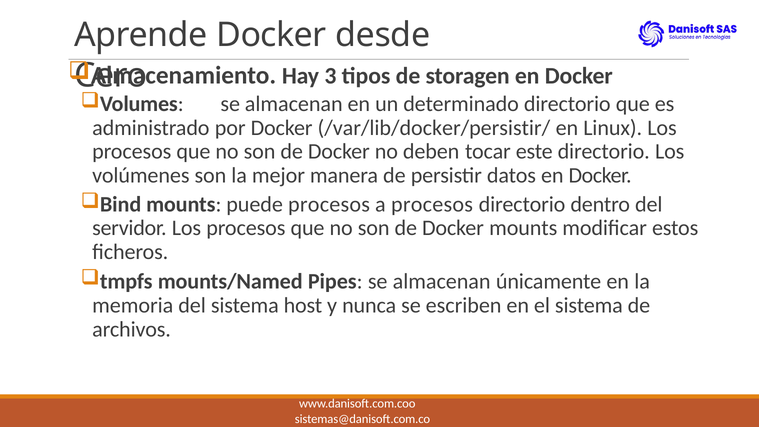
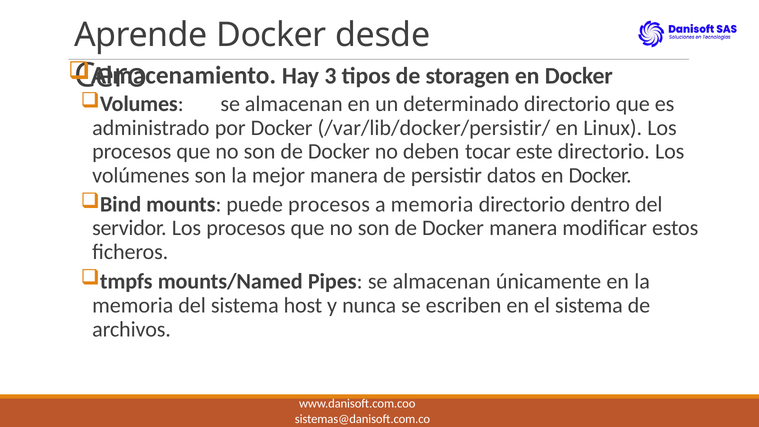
a procesos: procesos -> memoria (432, 204)
Docker mounts: mounts -> manera (523, 228)
